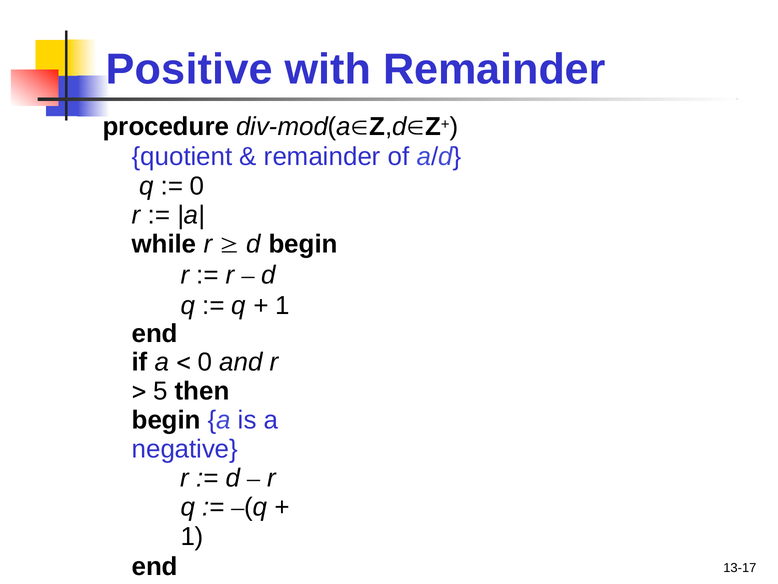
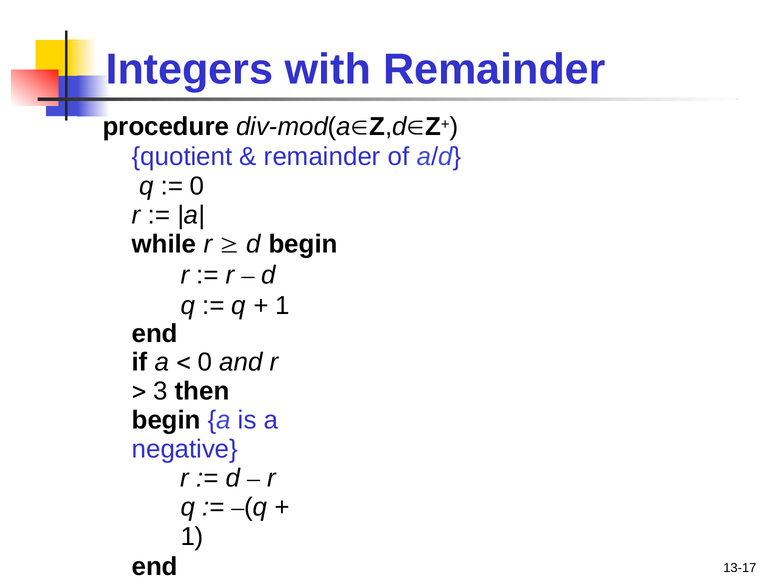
Positive: Positive -> Integers (189, 69)
5: 5 -> 3 (161, 391)
